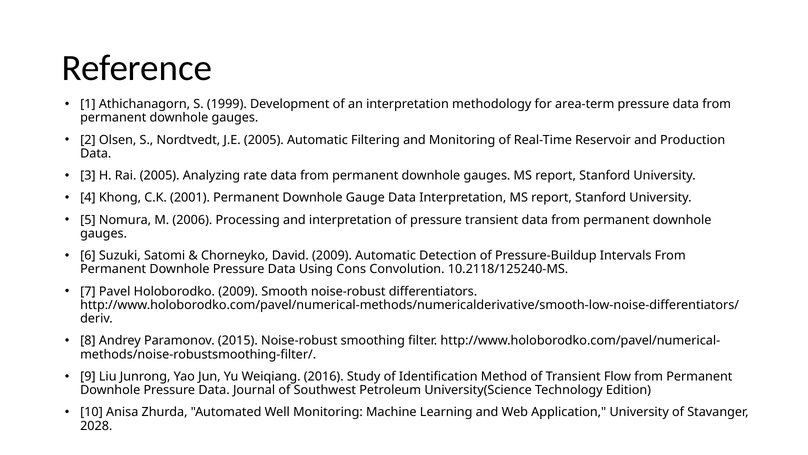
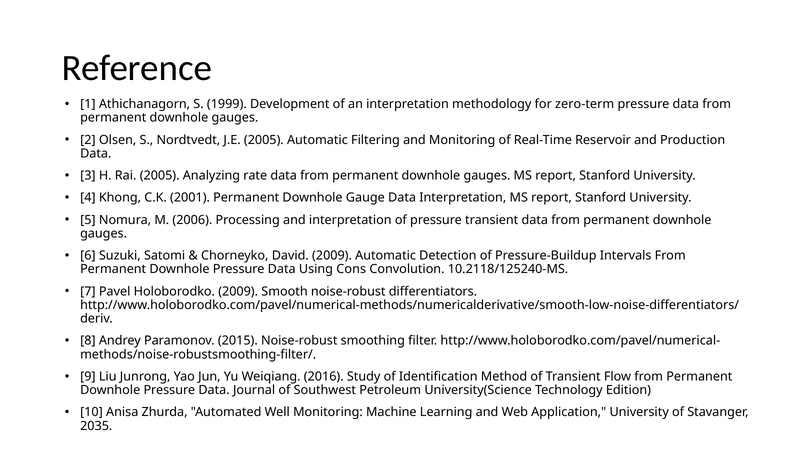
area-term: area-term -> zero-term (585, 104)
2028: 2028 -> 2035 (96, 425)
